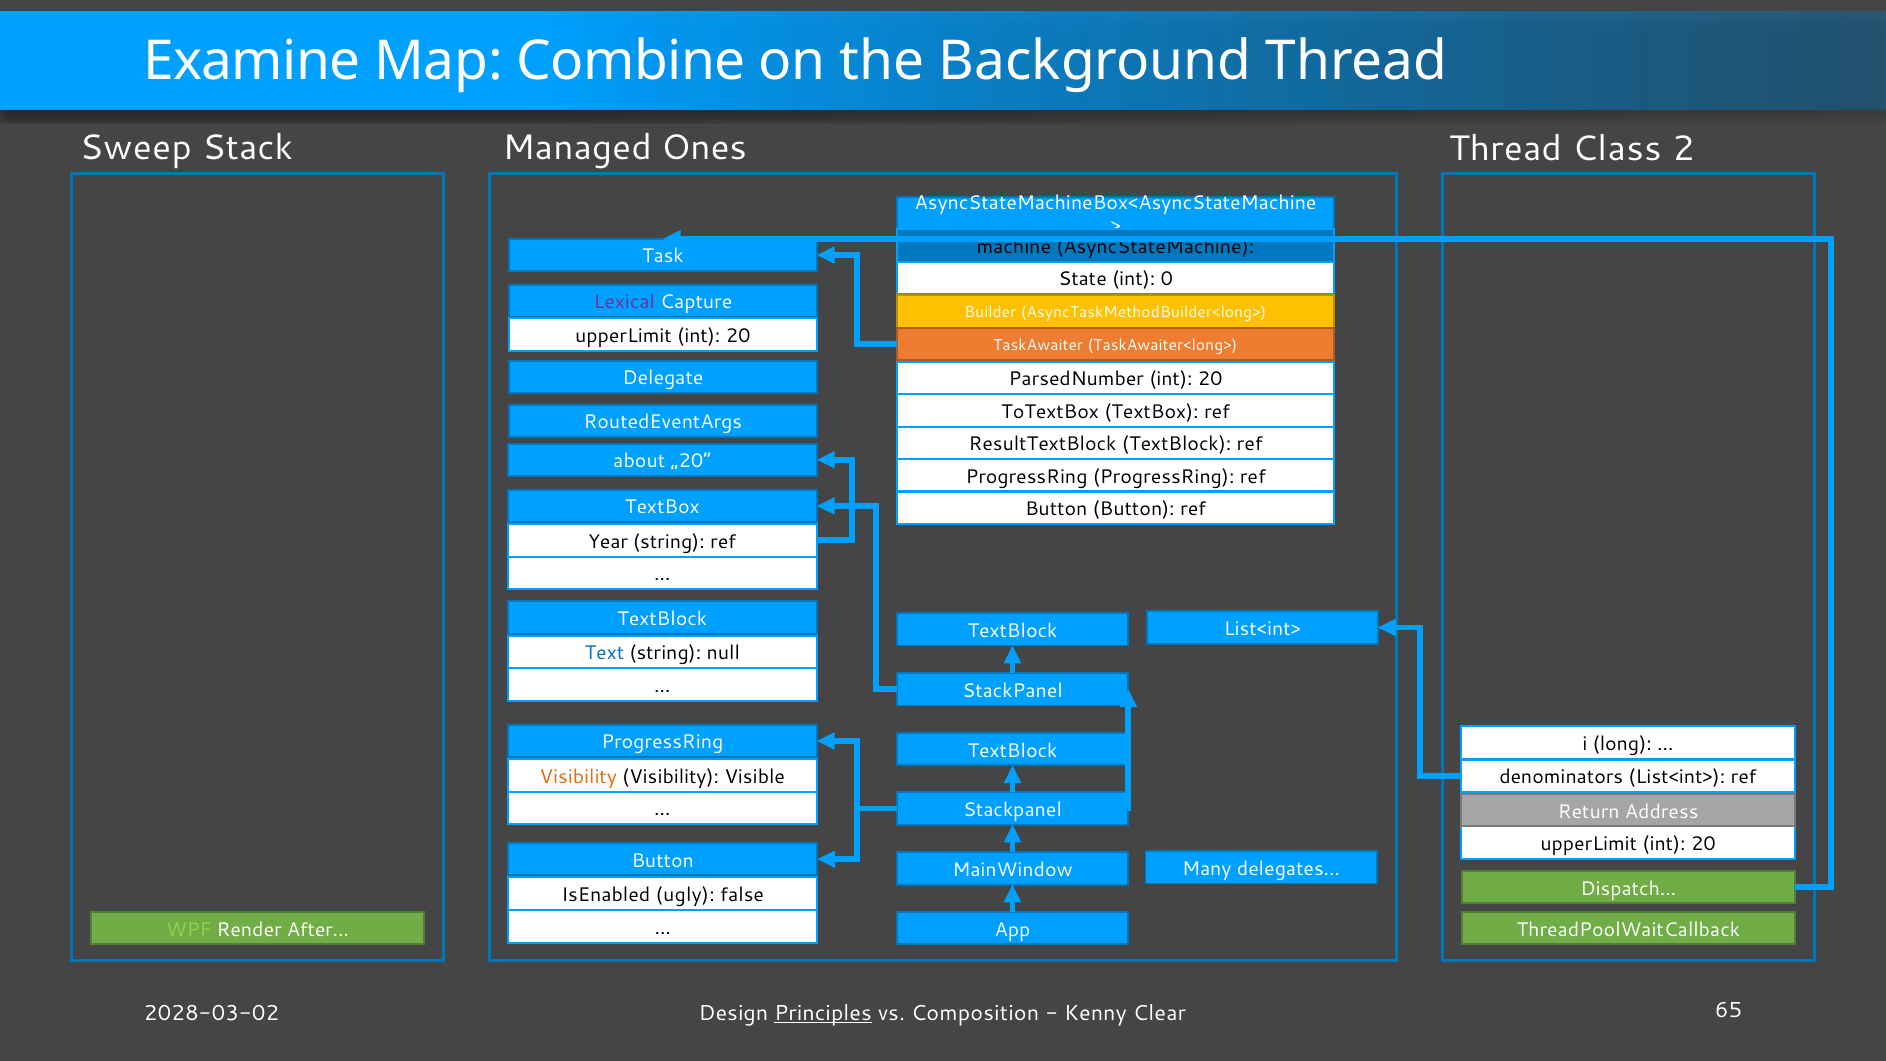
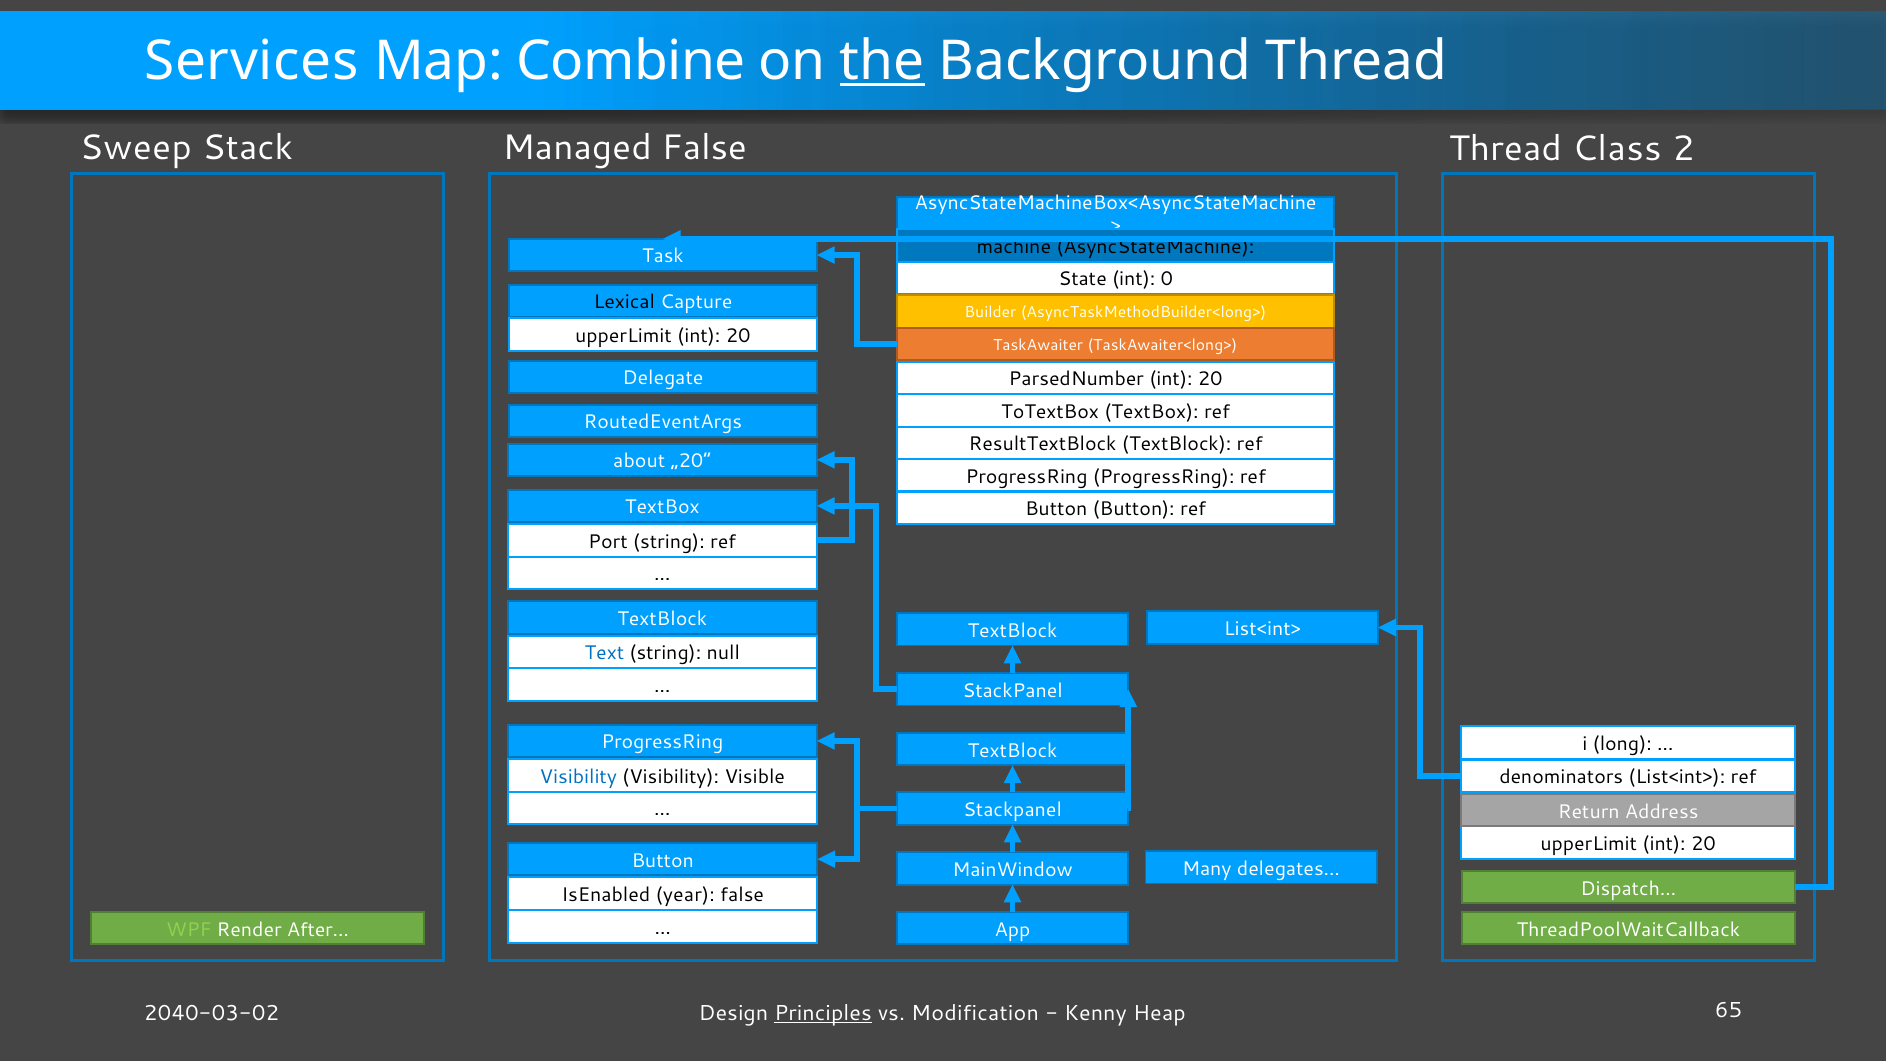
Examine: Examine -> Services (251, 61)
the underline: none -> present (882, 61)
Managed Ones: Ones -> False (704, 148)
Lexical colour: purple -> black (624, 302)
Year: Year -> Port (608, 542)
Visibility colour: orange -> blue (578, 777)
ugly: ugly -> year (685, 895)
2028-03-02: 2028-03-02 -> 2040-03-02 (212, 1013)
Composition: Composition -> Modification (975, 1013)
Clear: Clear -> Heap (1159, 1013)
